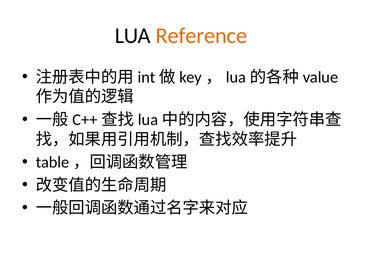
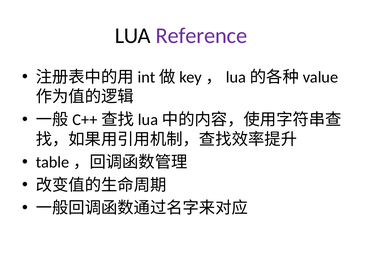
Reference colour: orange -> purple (201, 36)
